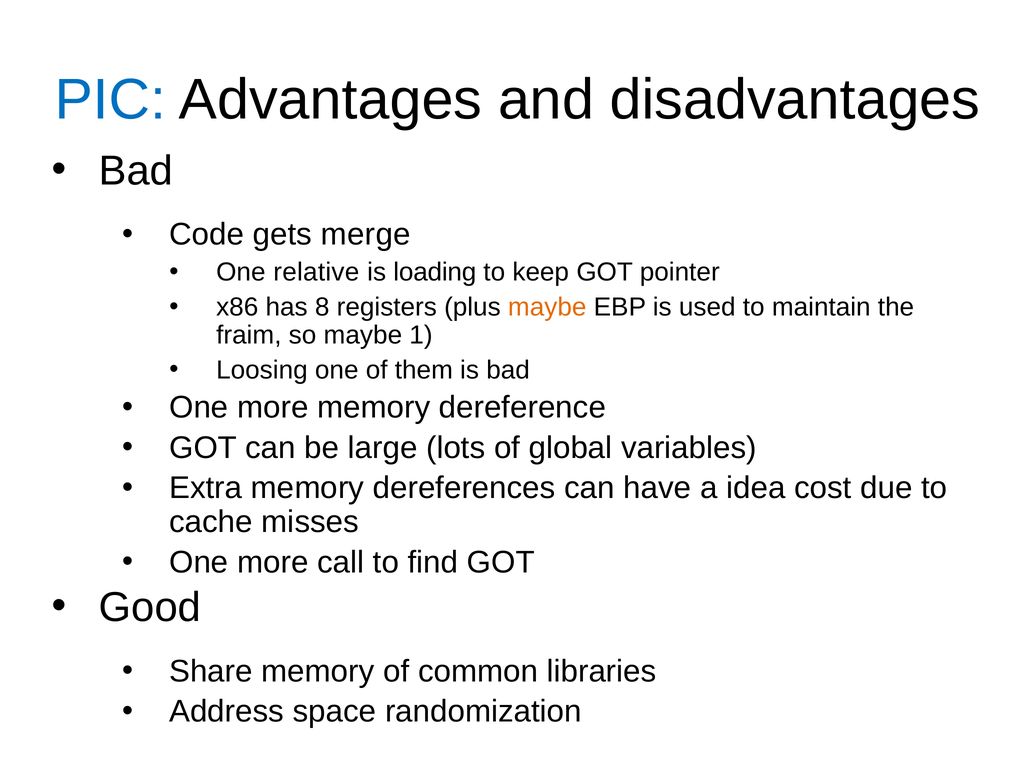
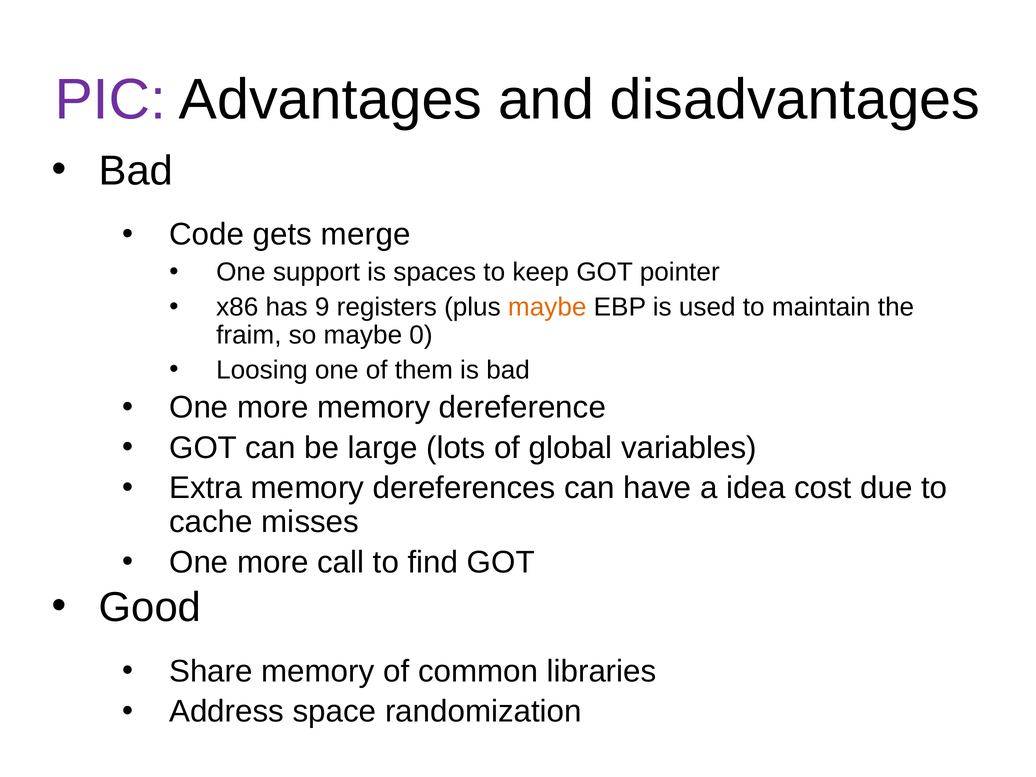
PIC colour: blue -> purple (110, 100)
relative: relative -> support (316, 272)
loading: loading -> spaces (435, 272)
8: 8 -> 9 (322, 307)
1: 1 -> 0 (421, 335)
